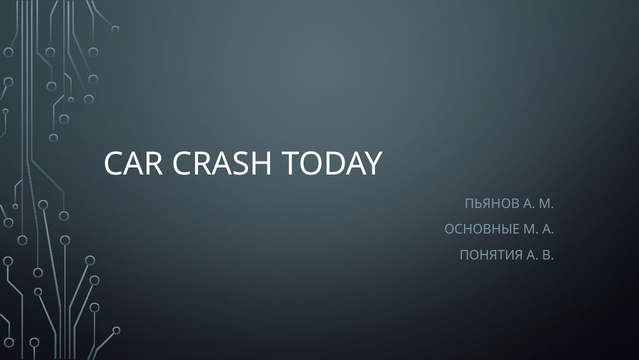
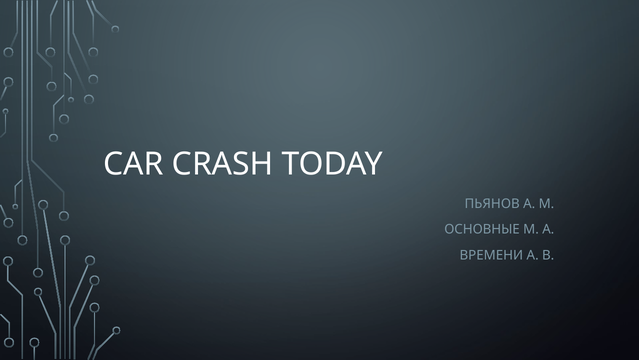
ПОНЯТИЯ: ПОНЯТИЯ -> ВРЕМЕНИ (491, 255)
